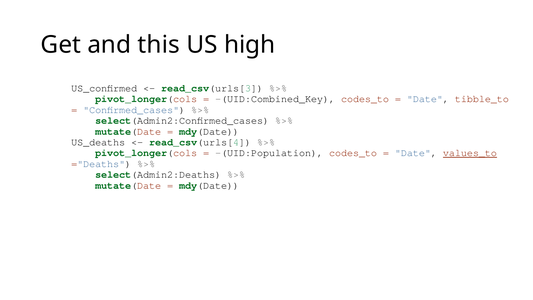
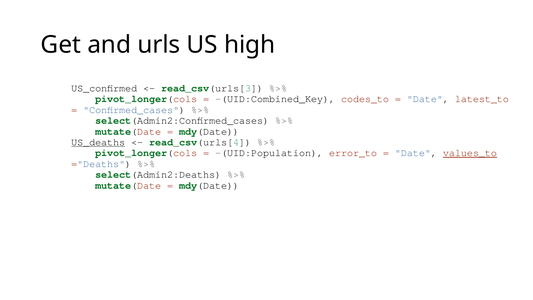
this: this -> urls (159, 45)
tibble_to: tibble_to -> latest_to (482, 99)
US_deaths underline: none -> present (98, 142)
-(UID:Population codes_to: codes_to -> error_to (353, 153)
